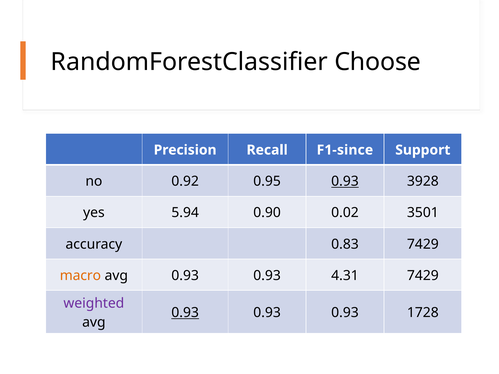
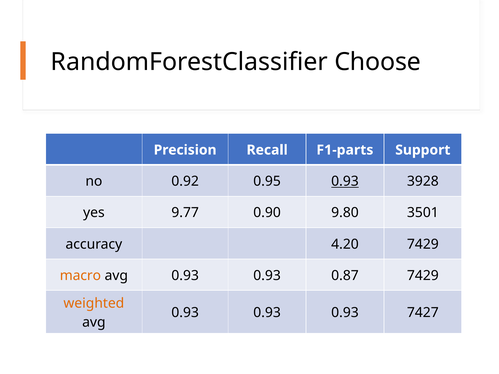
F1-since: F1-since -> F1-parts (345, 150)
5.94: 5.94 -> 9.77 (185, 213)
0.02: 0.02 -> 9.80 (345, 213)
0.83: 0.83 -> 4.20 (345, 244)
4.31: 4.31 -> 0.87 (345, 276)
weighted colour: purple -> orange (94, 303)
0.93 underline: present -> none (185, 313)
1728: 1728 -> 7427 (423, 313)
